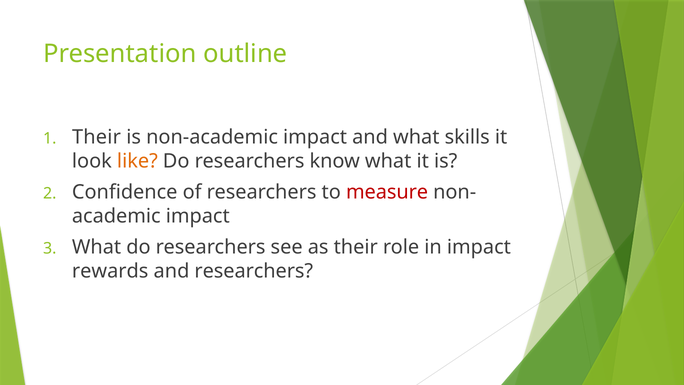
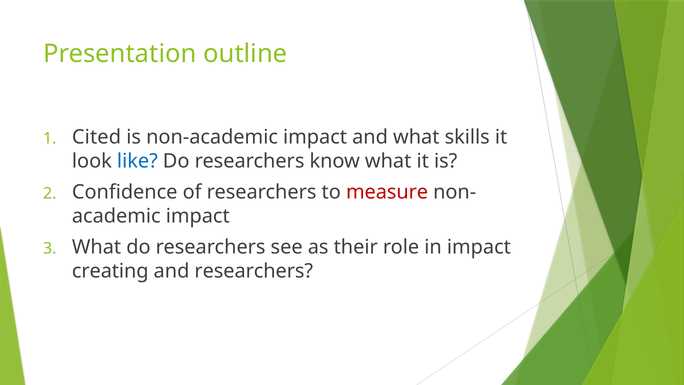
Their: Their -> Cited (97, 137)
like colour: orange -> blue (137, 161)
rewards: rewards -> creating (110, 271)
